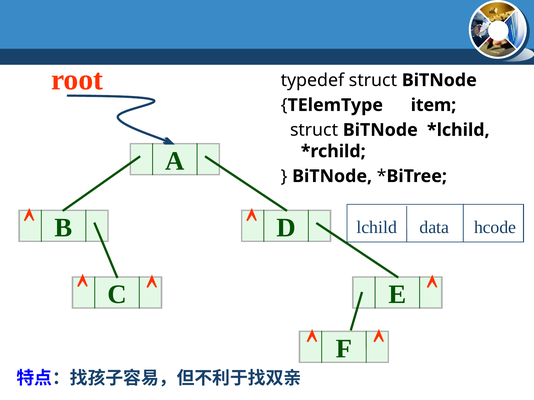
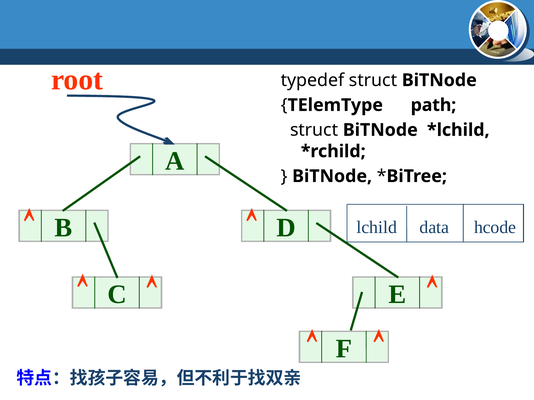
item: item -> path (433, 105)
